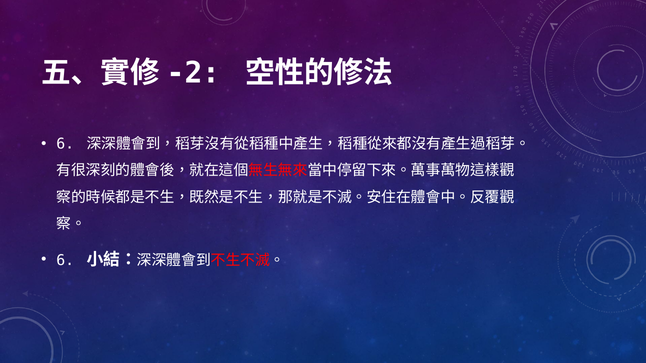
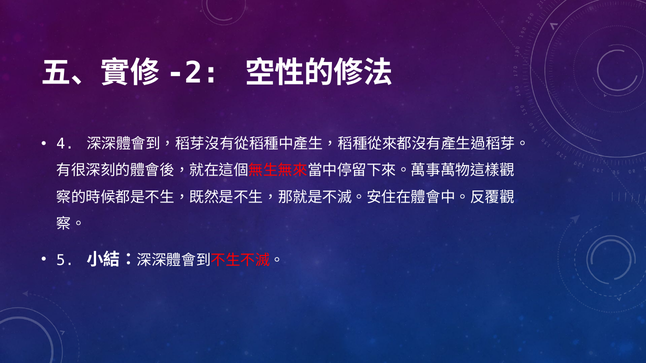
6: 6 -> 4 (65, 144)
6: 6 -> 5 (65, 261)
